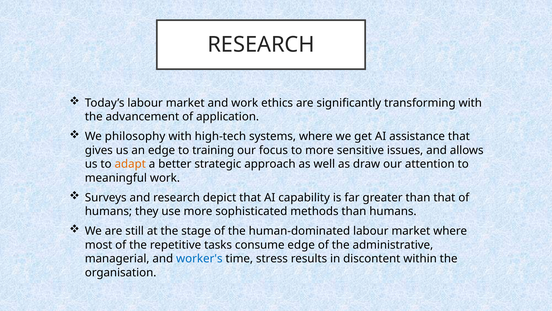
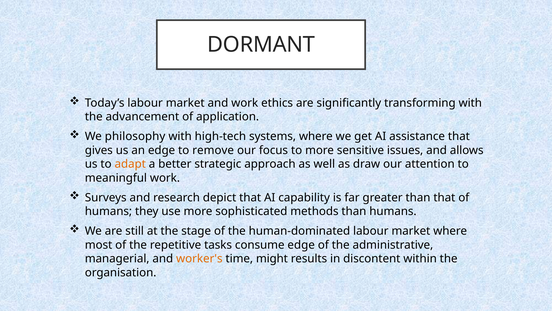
RESEARCH: RESEARCH -> DORMANT (261, 44)
training: training -> remove (213, 150)
worker's colour: blue -> orange (199, 258)
stress: stress -> might (272, 258)
